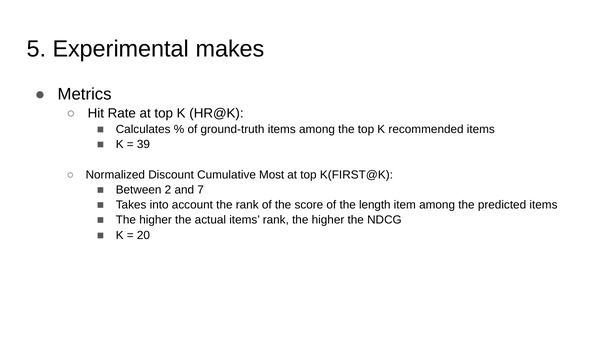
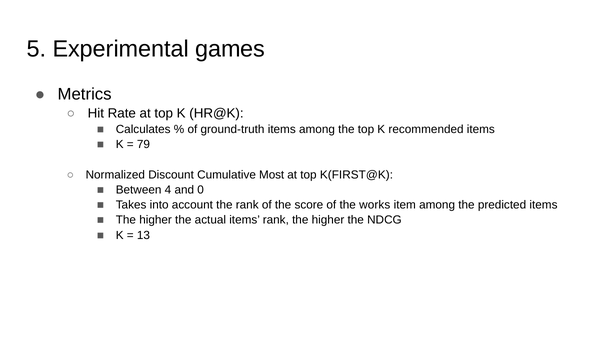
makes: makes -> games (230, 49)
39: 39 -> 79 (143, 145)
2: 2 -> 4 (168, 190)
7: 7 -> 0 (201, 190)
length: length -> works (375, 205)
20: 20 -> 13 (143, 235)
